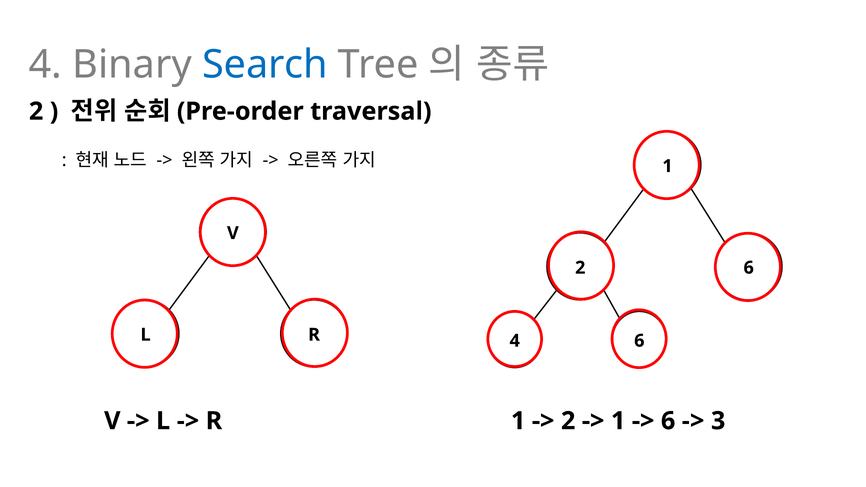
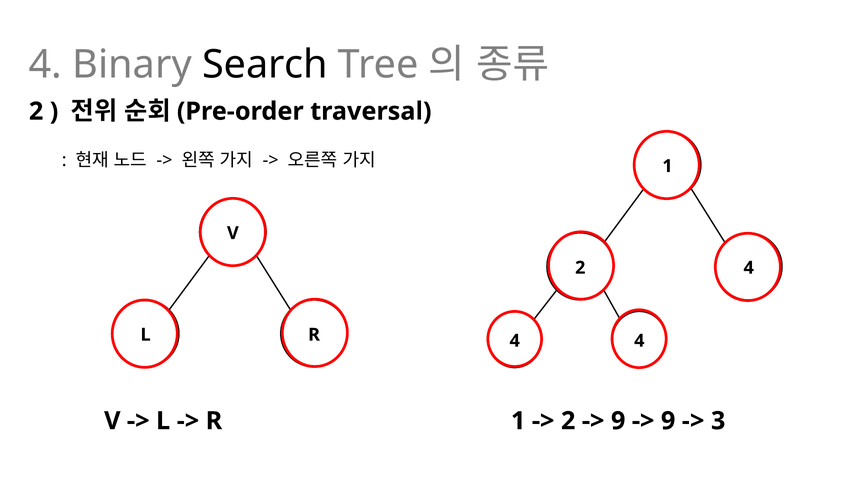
Search colour: blue -> black (265, 65)
2 6: 6 -> 4 (749, 268)
6: 6 -> 4 (639, 341)
1: 1 -> 9 (618, 421)
6: 6 -> 9 (668, 421)
